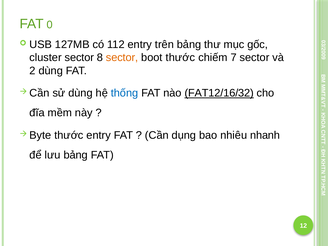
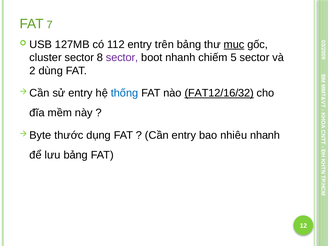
0: 0 -> 7 (50, 25)
mục underline: none -> present (234, 44)
sector colour: orange -> purple (122, 58)
boot thước: thước -> nhanh (180, 58)
7: 7 -> 5 (234, 58)
sử dùng: dùng -> entry (80, 93)
thước entry: entry -> dụng (99, 135)
Cần dụng: dụng -> entry (184, 135)
